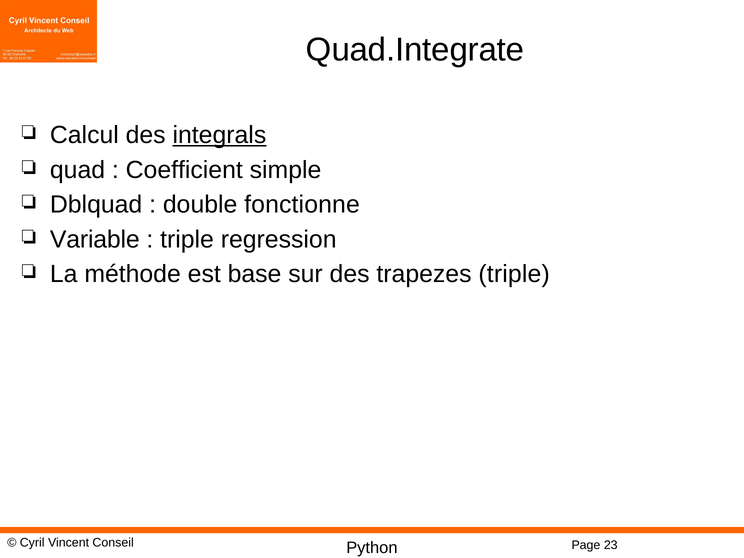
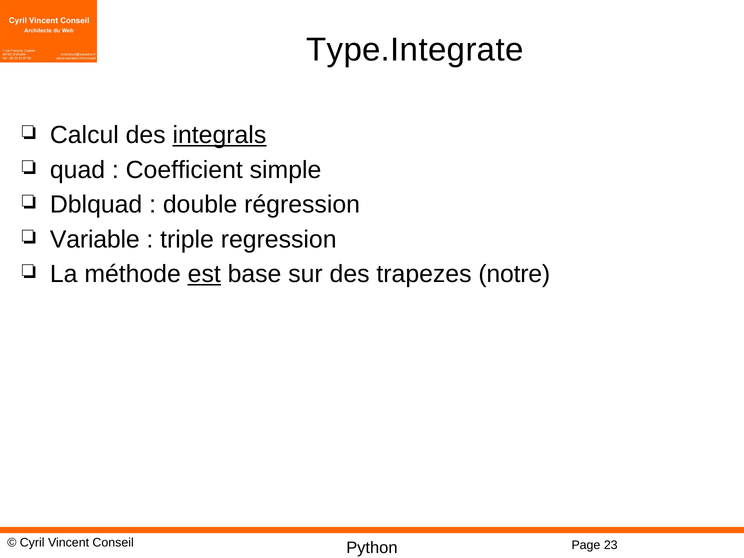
Quad.Integrate: Quad.Integrate -> Type.Integrate (415, 50)
fonctionne: fonctionne -> régression (302, 205)
est underline: none -> present (204, 274)
trapezes triple: triple -> notre (514, 274)
